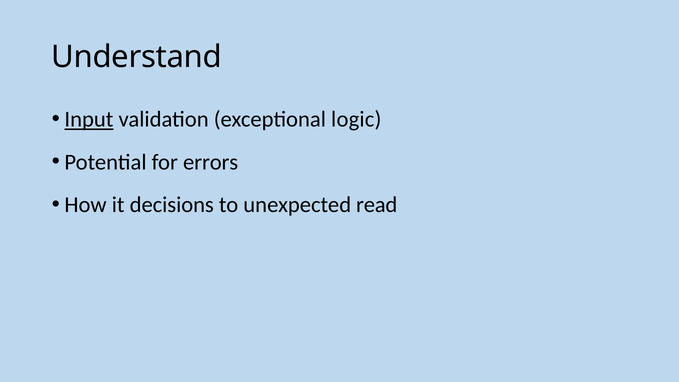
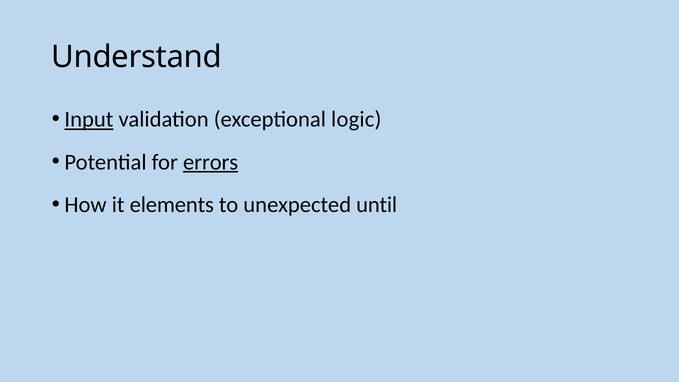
errors underline: none -> present (211, 162)
decisions: decisions -> elements (172, 205)
read: read -> until (377, 205)
